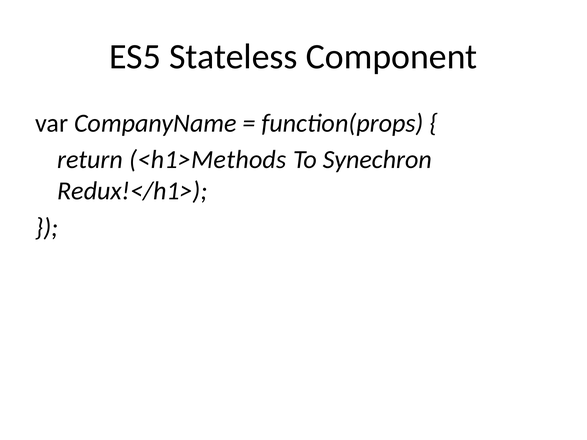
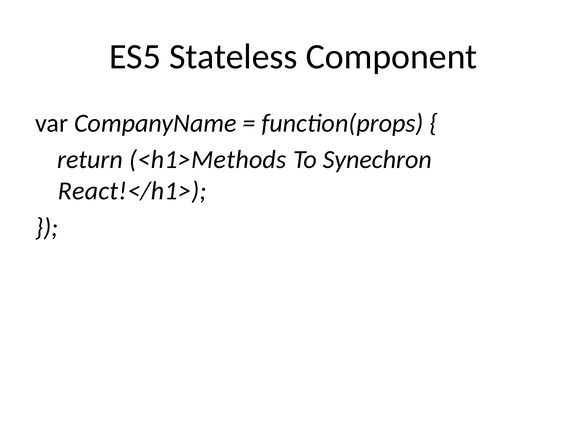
Redux!</h1>: Redux!</h1> -> React!</h1> (132, 191)
